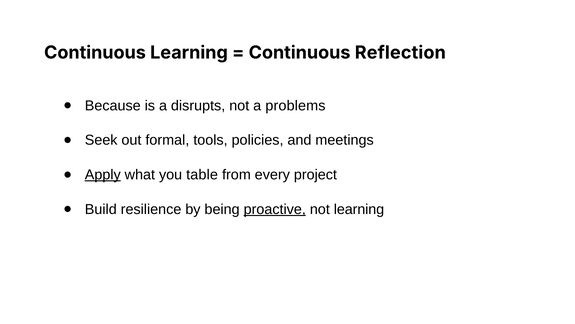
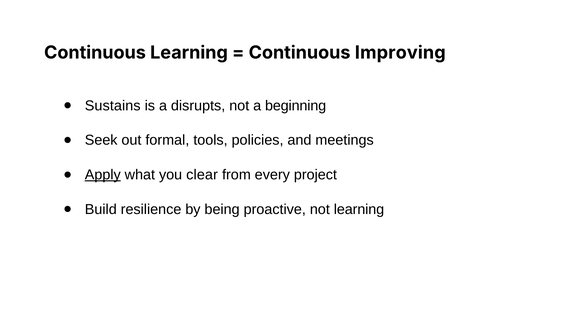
Reflection: Reflection -> Improving (400, 52)
Because: Because -> Sustains (113, 105)
problems: problems -> beginning (296, 105)
table: table -> clear (202, 174)
proactive underline: present -> none (275, 209)
